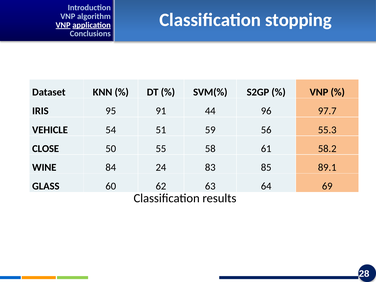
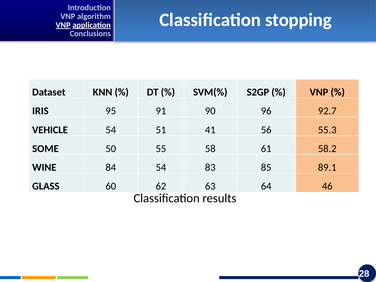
44: 44 -> 90 (210, 111)
97.7: 97.7 -> 92.7 (327, 111)
59: 59 -> 41 (210, 130)
CLOSE: CLOSE -> SOME (45, 149)
84 24: 24 -> 54 (161, 167)
69: 69 -> 46 (327, 186)
